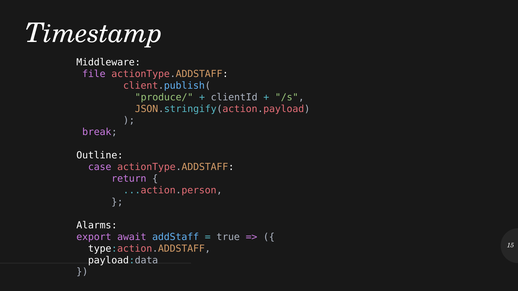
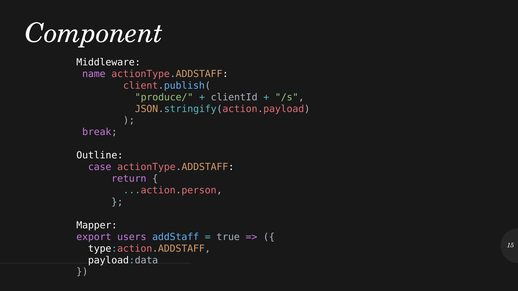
Timestamp: Timestamp -> Component (94, 33)
file: file -> name (94, 74)
Alarms: Alarms -> Mapper (97, 226)
await: await -> users (132, 237)
